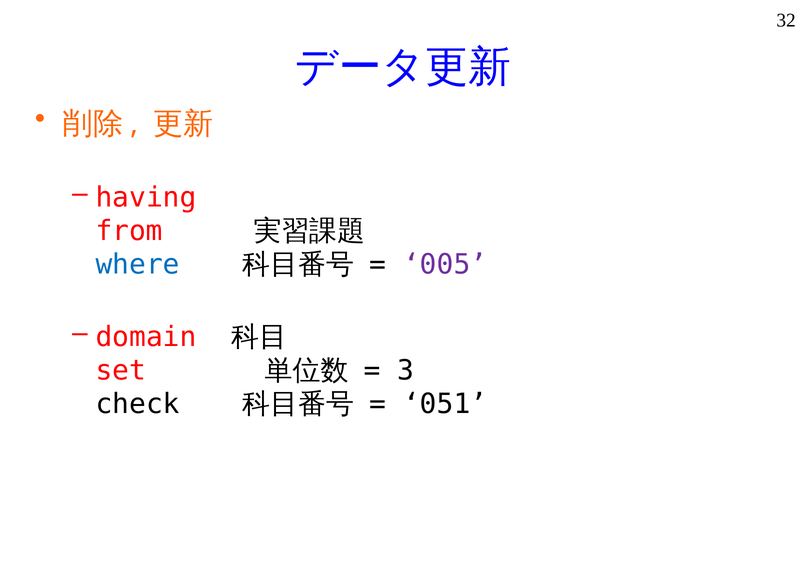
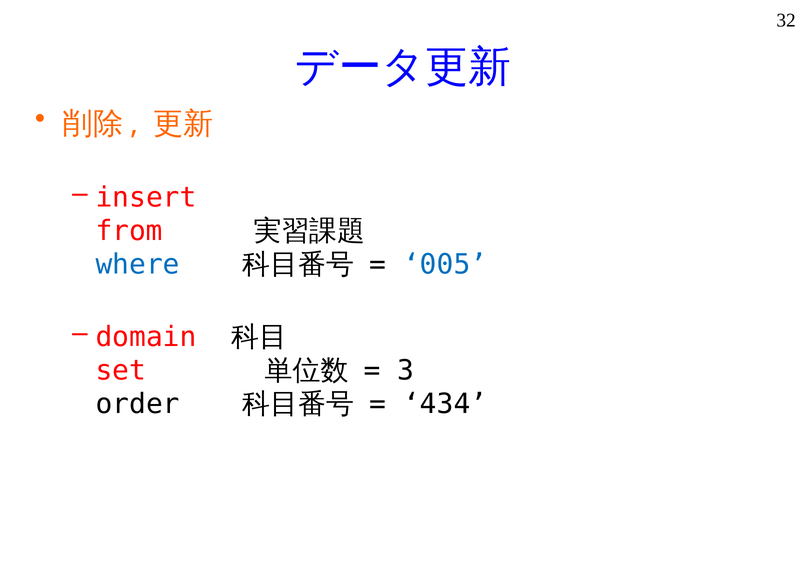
having: having -> insert (146, 198)
005 colour: purple -> blue (445, 265)
check: check -> order (138, 404)
051: 051 -> 434 (445, 404)
